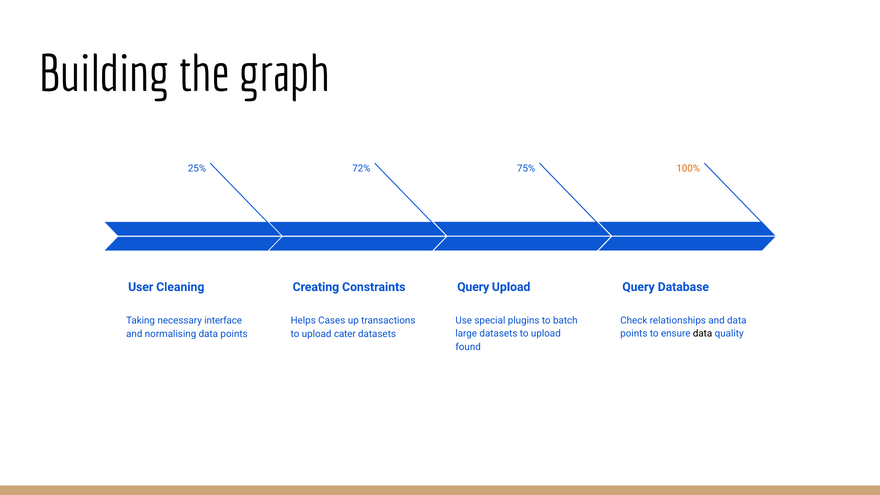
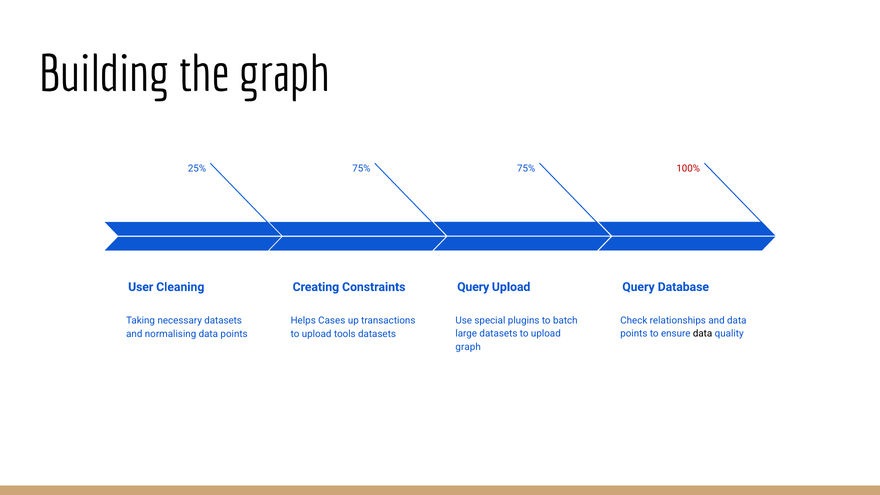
72%: 72% -> 75% (361, 169)
100% colour: orange -> red (688, 168)
necessary interface: interface -> datasets (223, 320)
cater: cater -> tools (345, 334)
found: found -> graph (468, 347)
